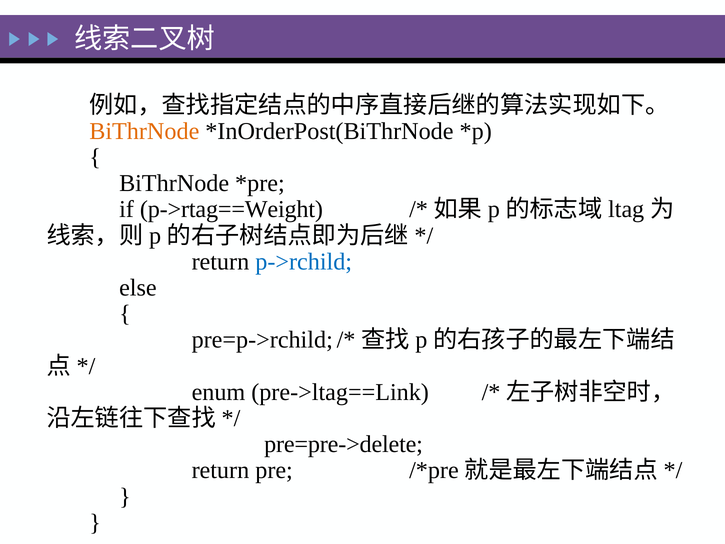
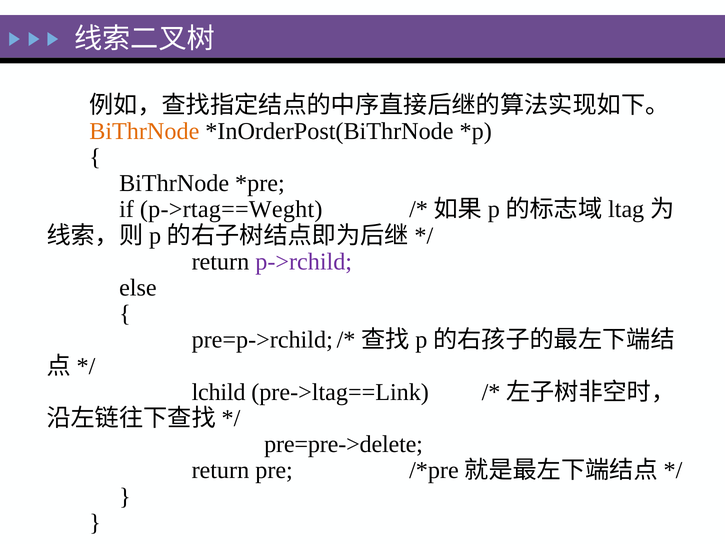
p->rtag==Weight: p->rtag==Weight -> p->rtag==Weght (231, 209)
p->rchild colour: blue -> purple (304, 262)
enum: enum -> lchild (219, 392)
